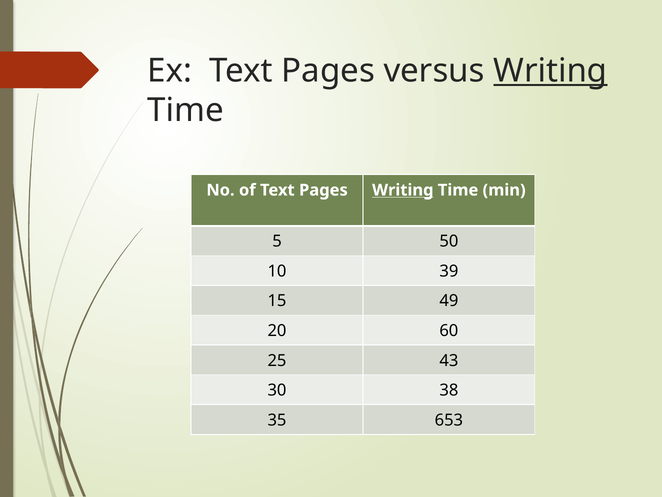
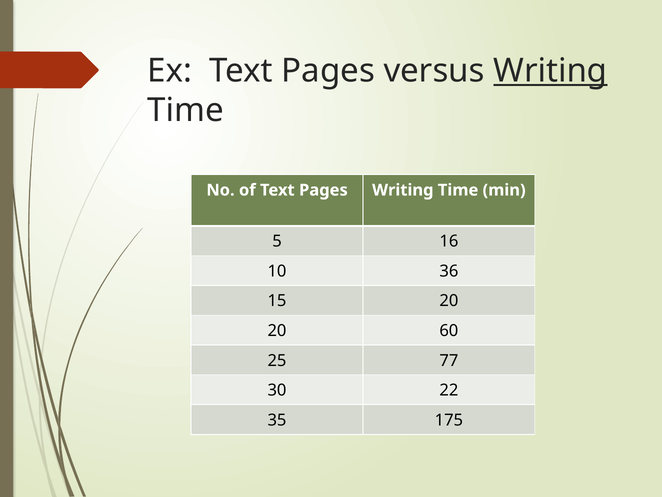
Writing underline: present -> none (403, 190)
50: 50 -> 16 (449, 241)
39: 39 -> 36 (449, 271)
15 49: 49 -> 20 (449, 301)
43: 43 -> 77 (449, 360)
38: 38 -> 22 (449, 390)
653: 653 -> 175 (449, 420)
